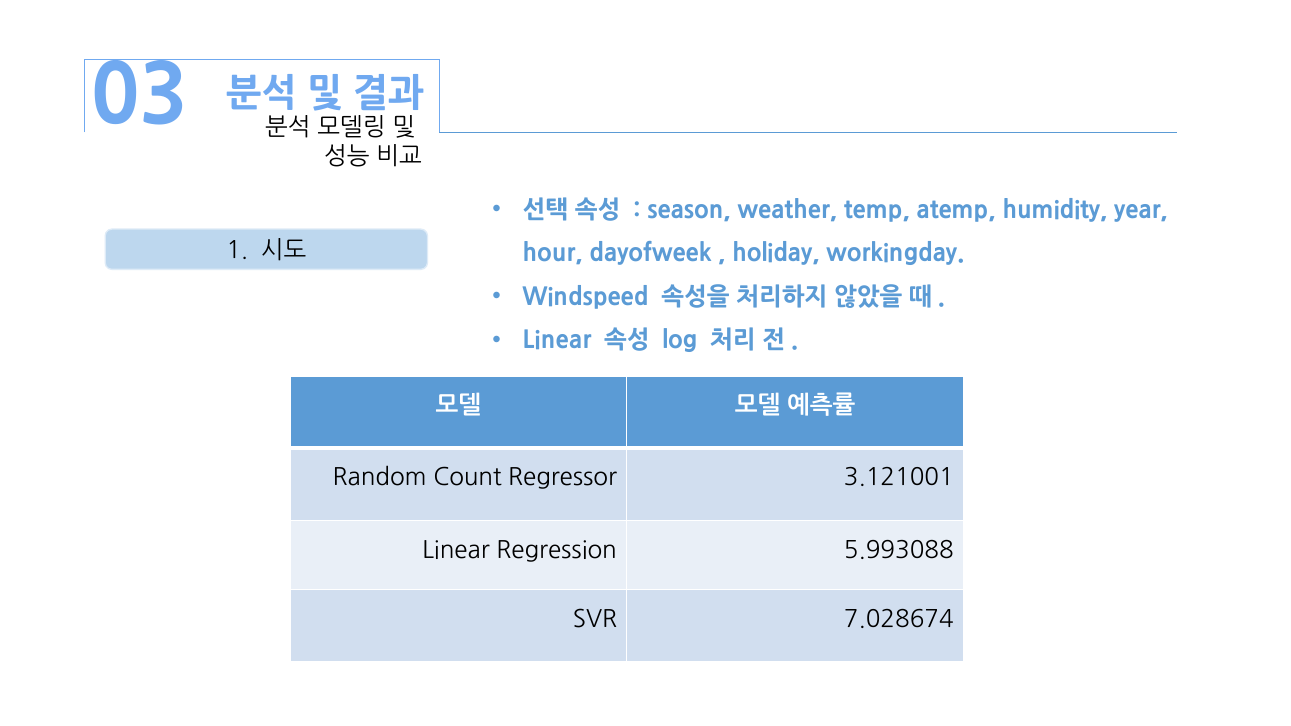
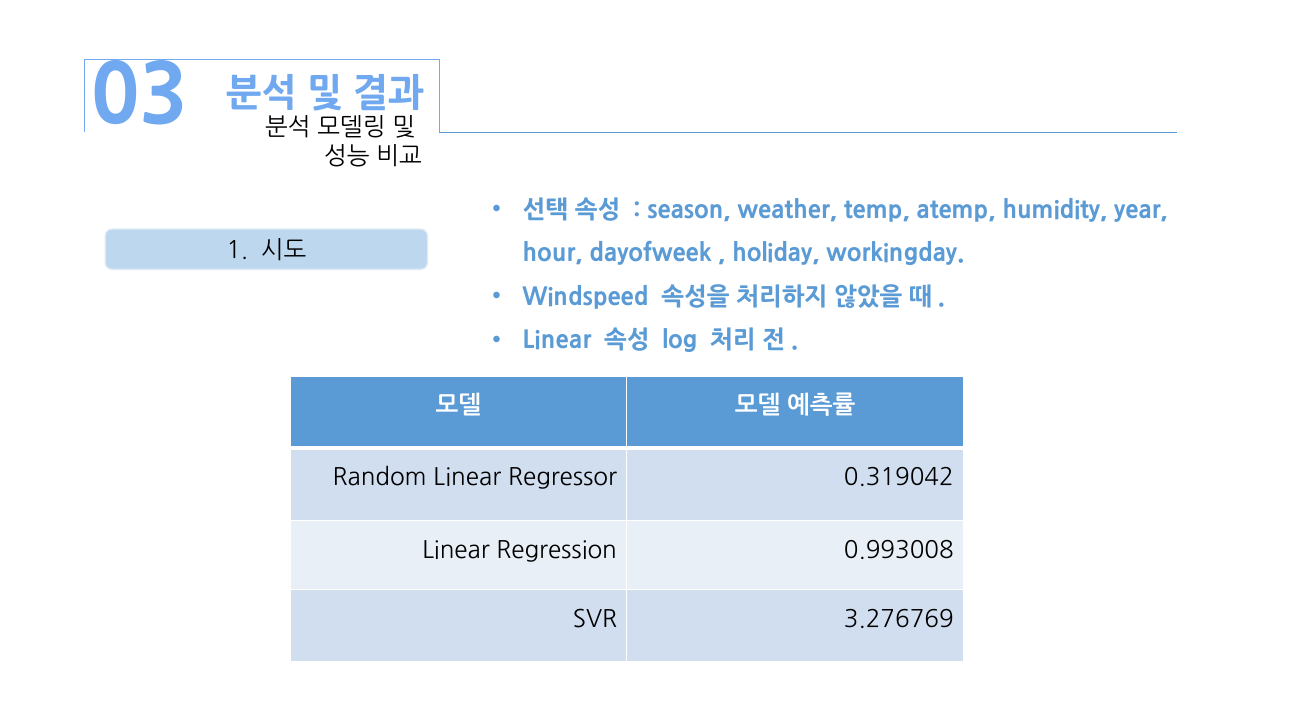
Random Count: Count -> Linear (467, 478)
3.121001: 3.121001 -> 0.319042 (899, 478)
5.993088: 5.993088 -> 0.993008 (899, 550)
7.028674: 7.028674 -> 3.276769 (899, 619)
